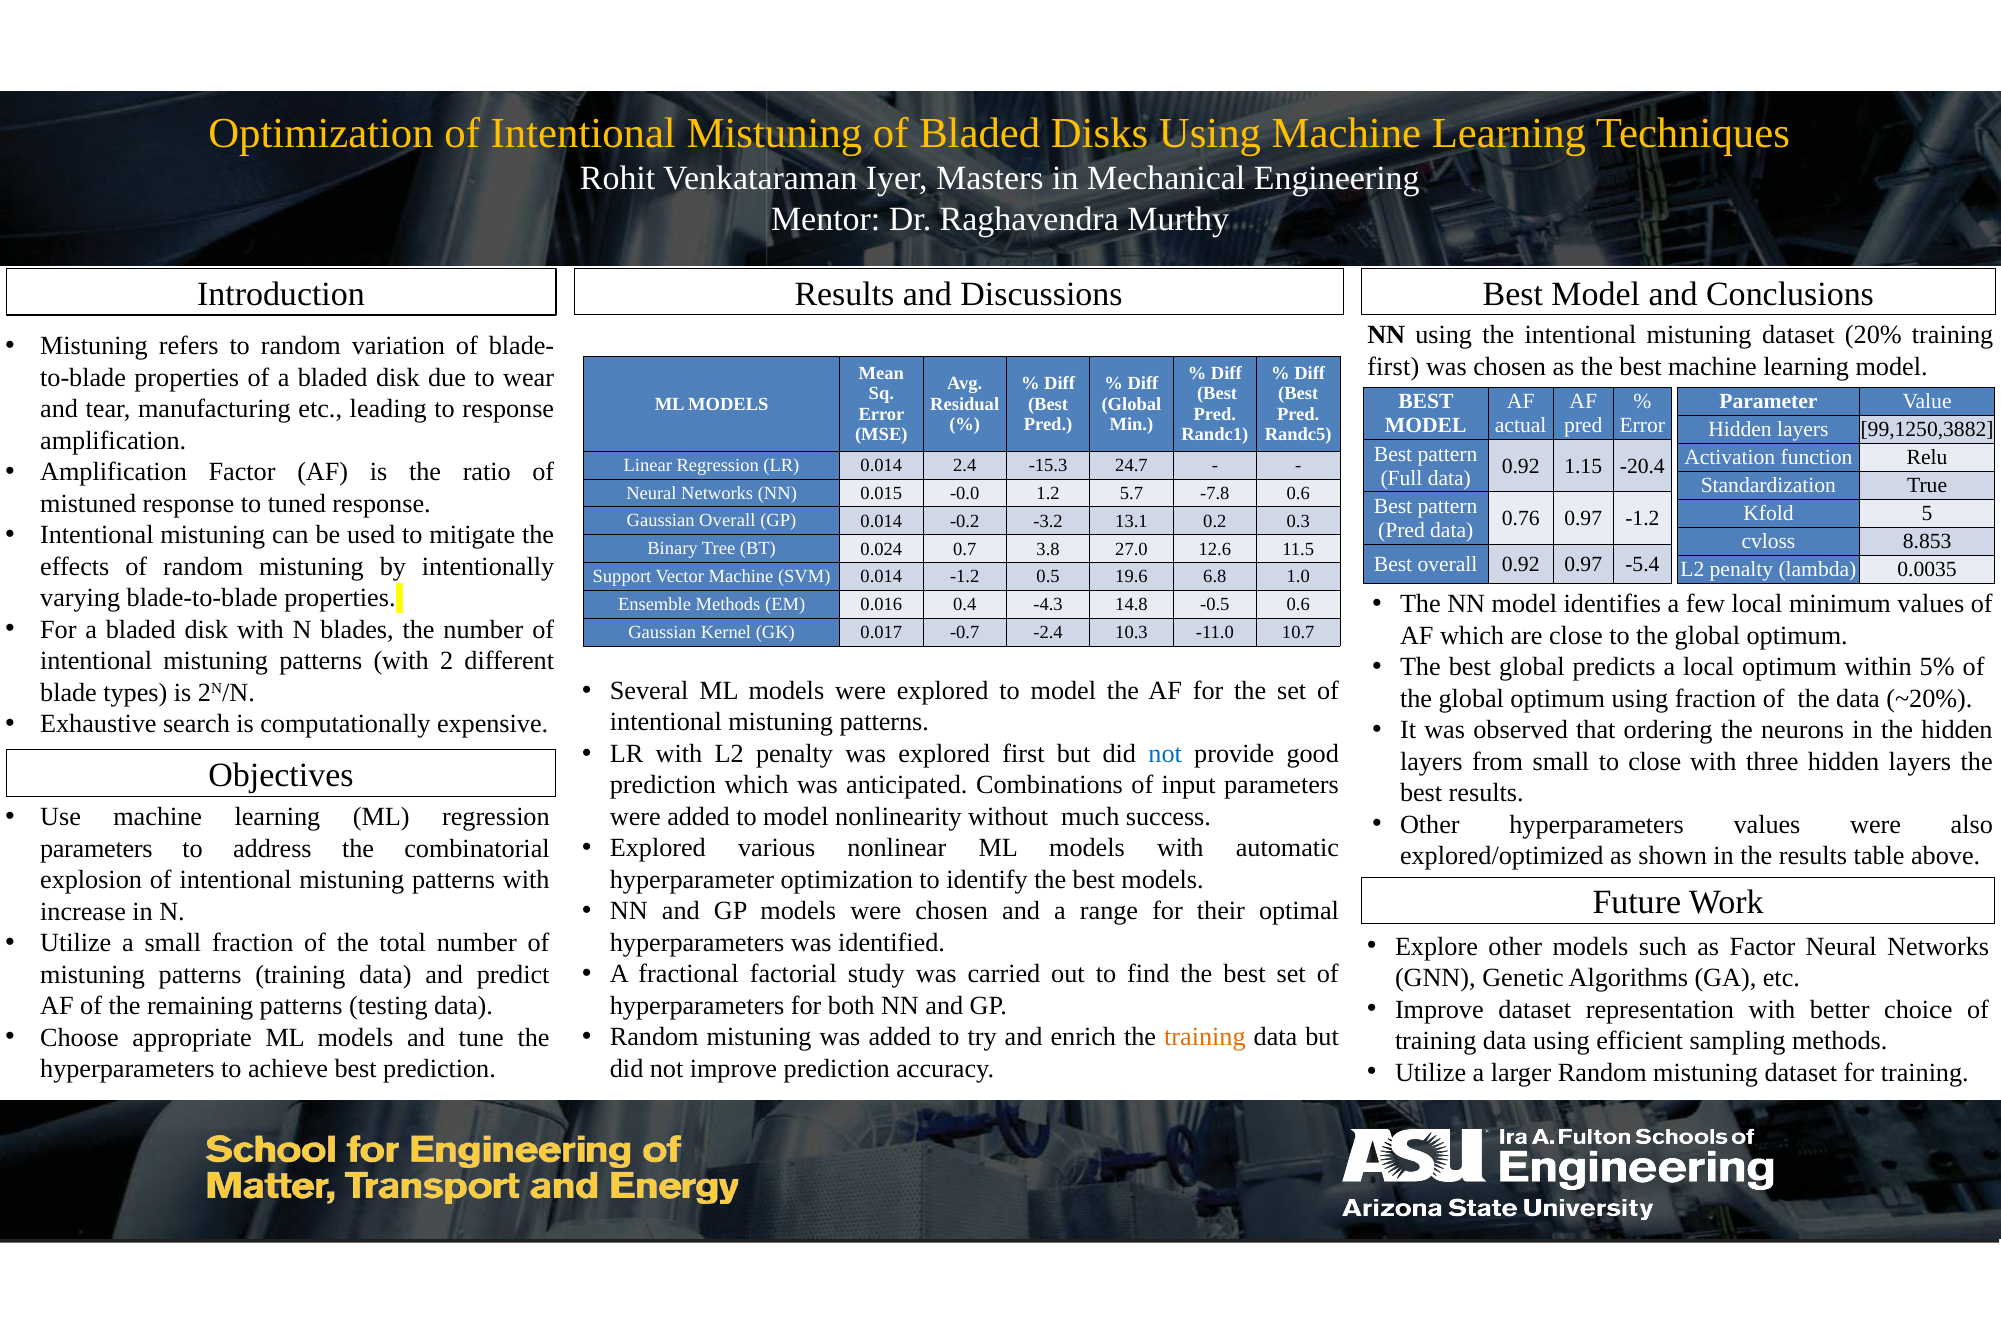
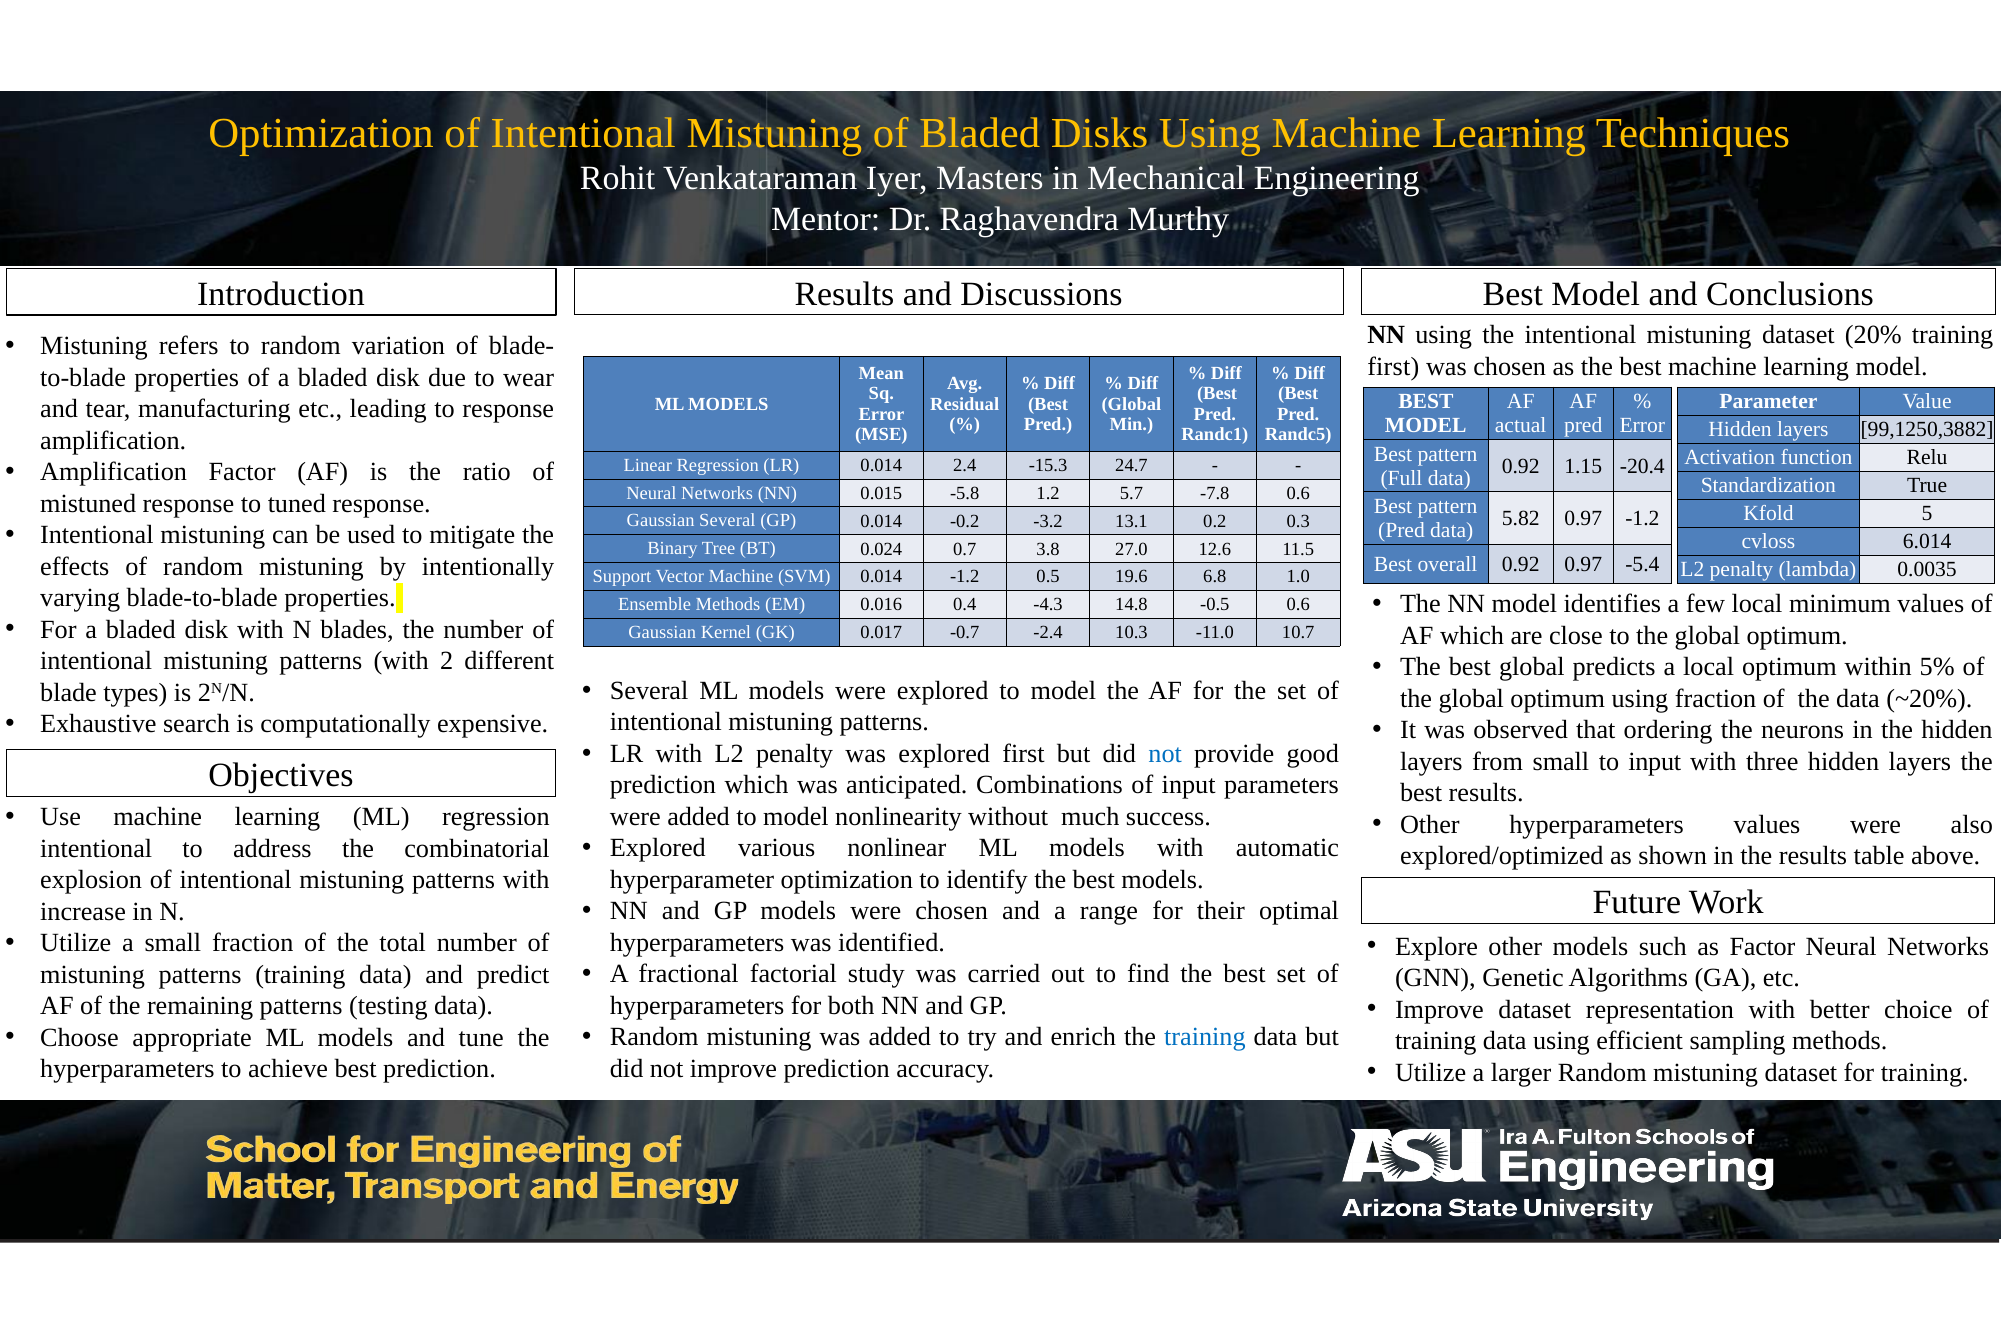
-0.0: -0.0 -> -5.8 (965, 493)
0.76: 0.76 -> 5.82 (1521, 518)
Gaussian Overall: Overall -> Several (727, 521)
8.853: 8.853 -> 6.014 (1927, 541)
to close: close -> input (1655, 761)
parameters: parameters -> intentional (96, 848)
training colour: orange -> blue (1205, 1037)
